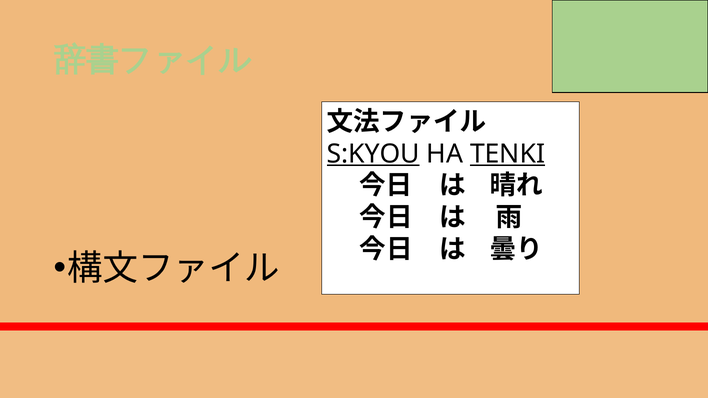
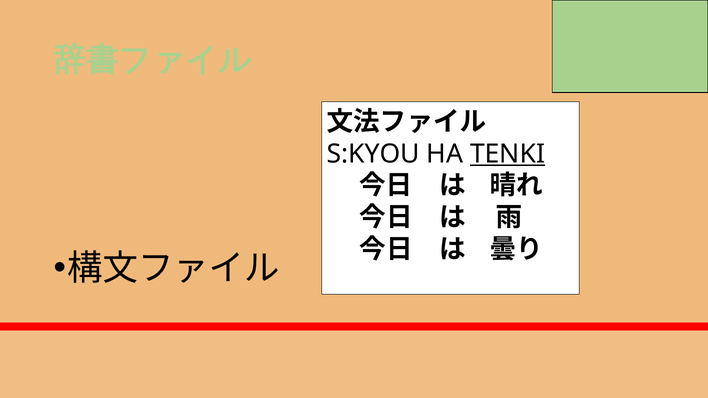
S:KYOU underline: present -> none (373, 154)
